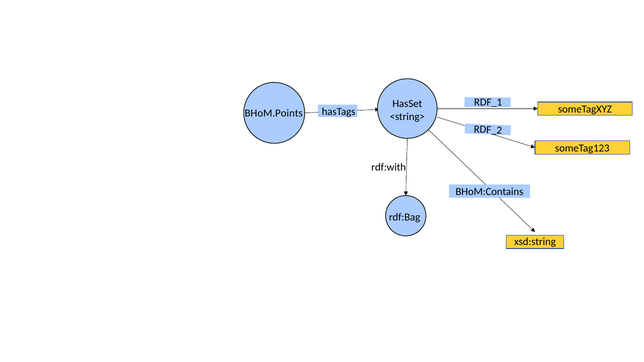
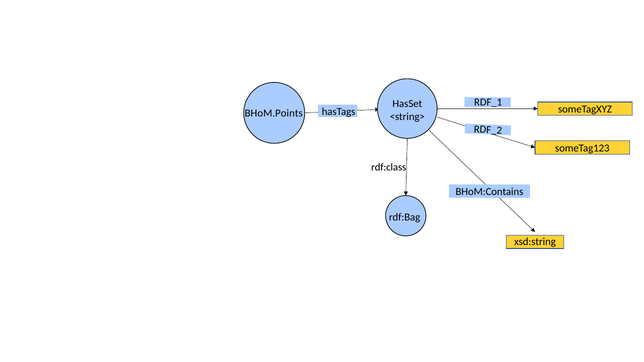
rdf:with: rdf:with -> rdf:class (389, 167)
